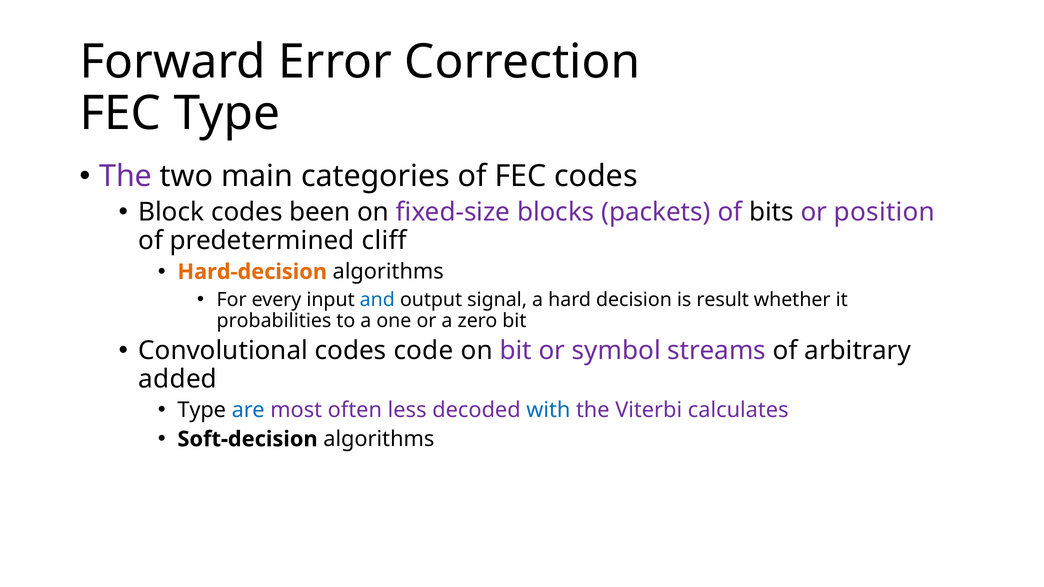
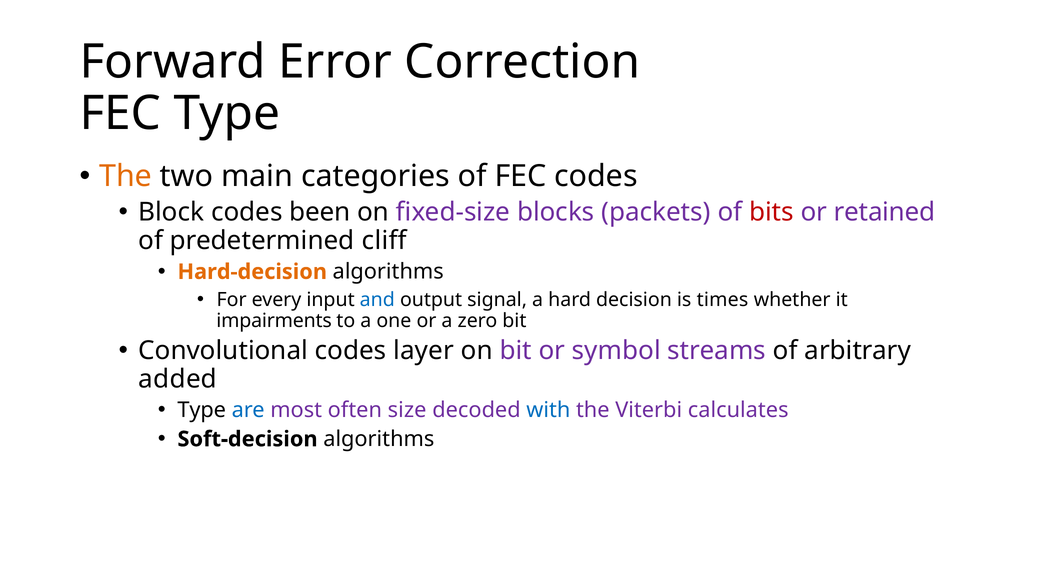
The colour: purple -> orange (126, 176)
bits colour: black -> red (771, 212)
position: position -> retained (885, 212)
result: result -> times (723, 300)
probabilities: probabilities -> impairments (274, 321)
code: code -> layer (424, 351)
less: less -> size (407, 410)
